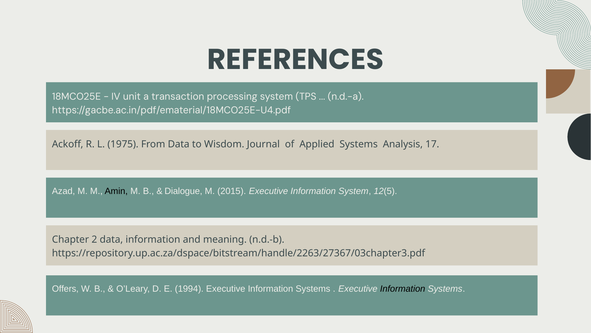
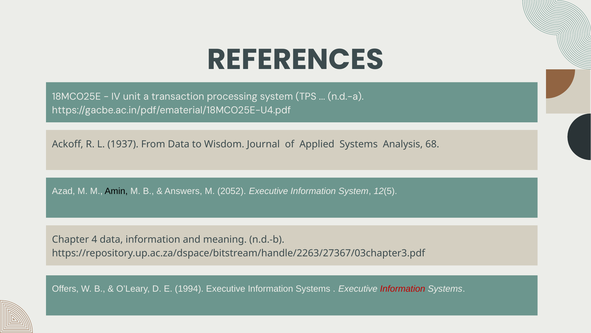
1975: 1975 -> 1937 (123, 144)
17: 17 -> 68 (432, 144)
Dialogue: Dialogue -> Answers (183, 191)
2015: 2015 -> 2052 (232, 191)
2: 2 -> 4 (94, 239)
Information colour: black -> red (403, 288)
